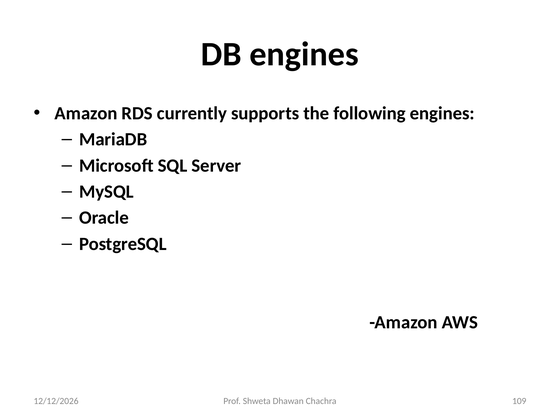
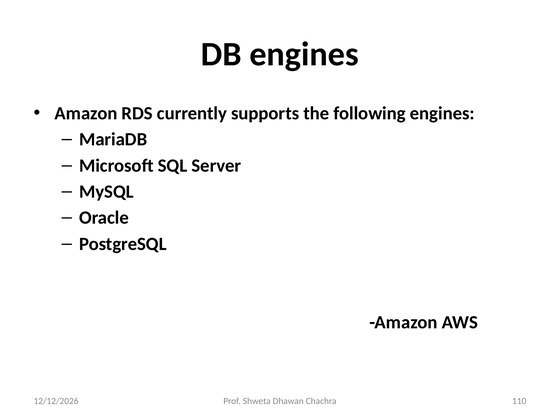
109: 109 -> 110 (519, 401)
